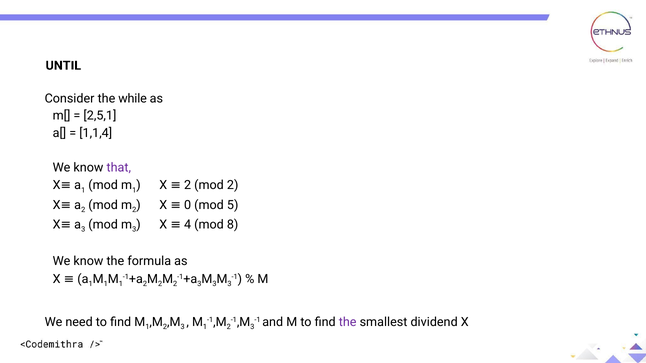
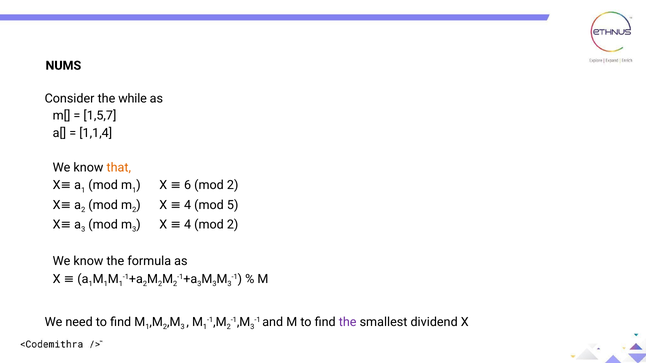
UNTIL: UNTIL -> NUMS (63, 66)
2,5,1: 2,5,1 -> 1,5,7 (100, 116)
that colour: purple -> orange (119, 168)
X 2: 2 -> 6 (188, 185)
0: 0 -> 4 (188, 205)
4 mod 8: 8 -> 2 (233, 225)
